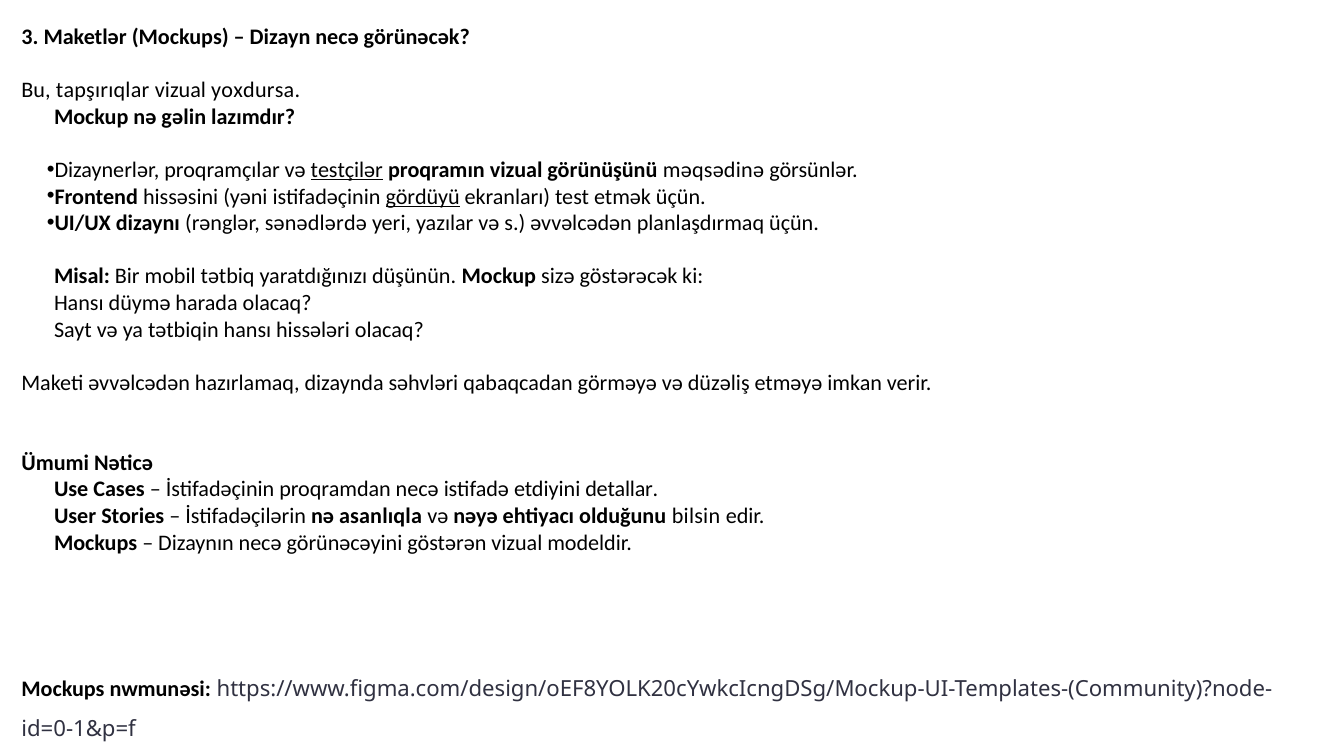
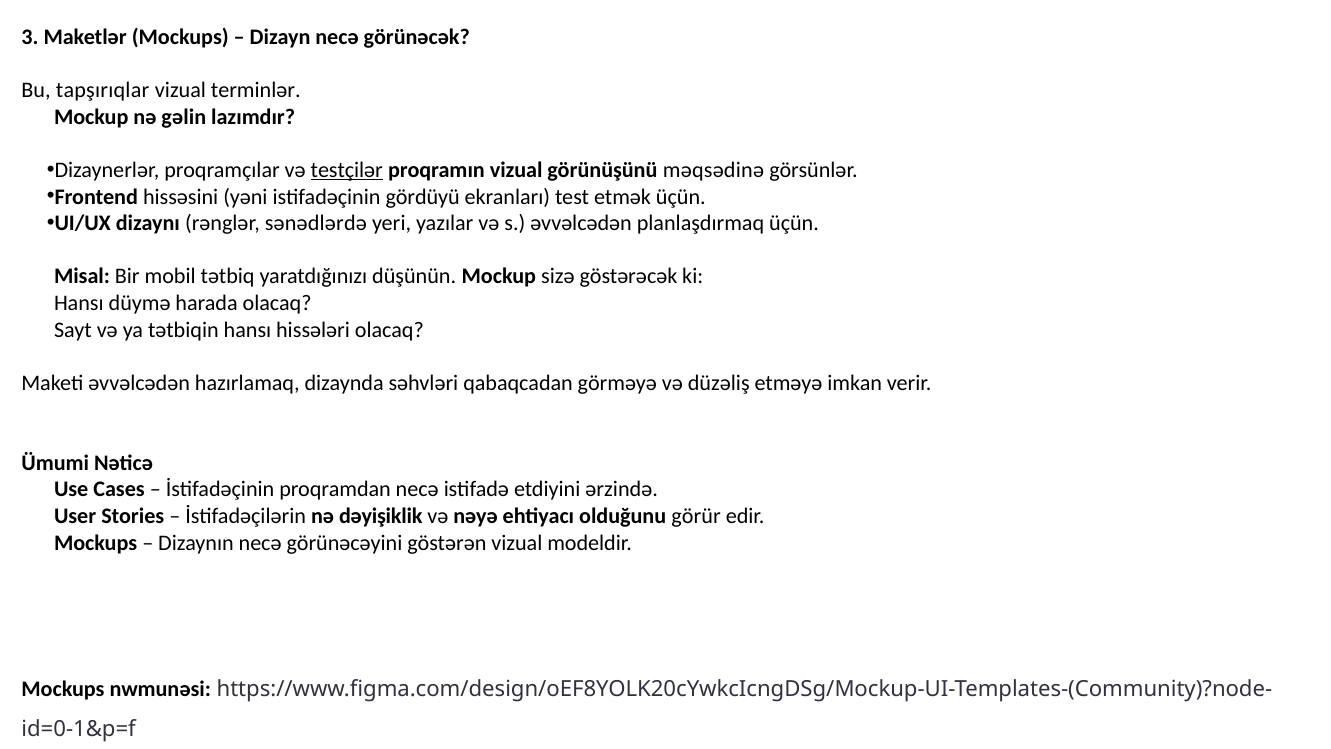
yoxdursa: yoxdursa -> terminlər (256, 90)
gördüyü underline: present -> none (423, 197)
detallar: detallar -> ərzində (622, 489)
asanlıqla: asanlıqla -> dəyişiklik (381, 516)
bilsin: bilsin -> görür (696, 516)
